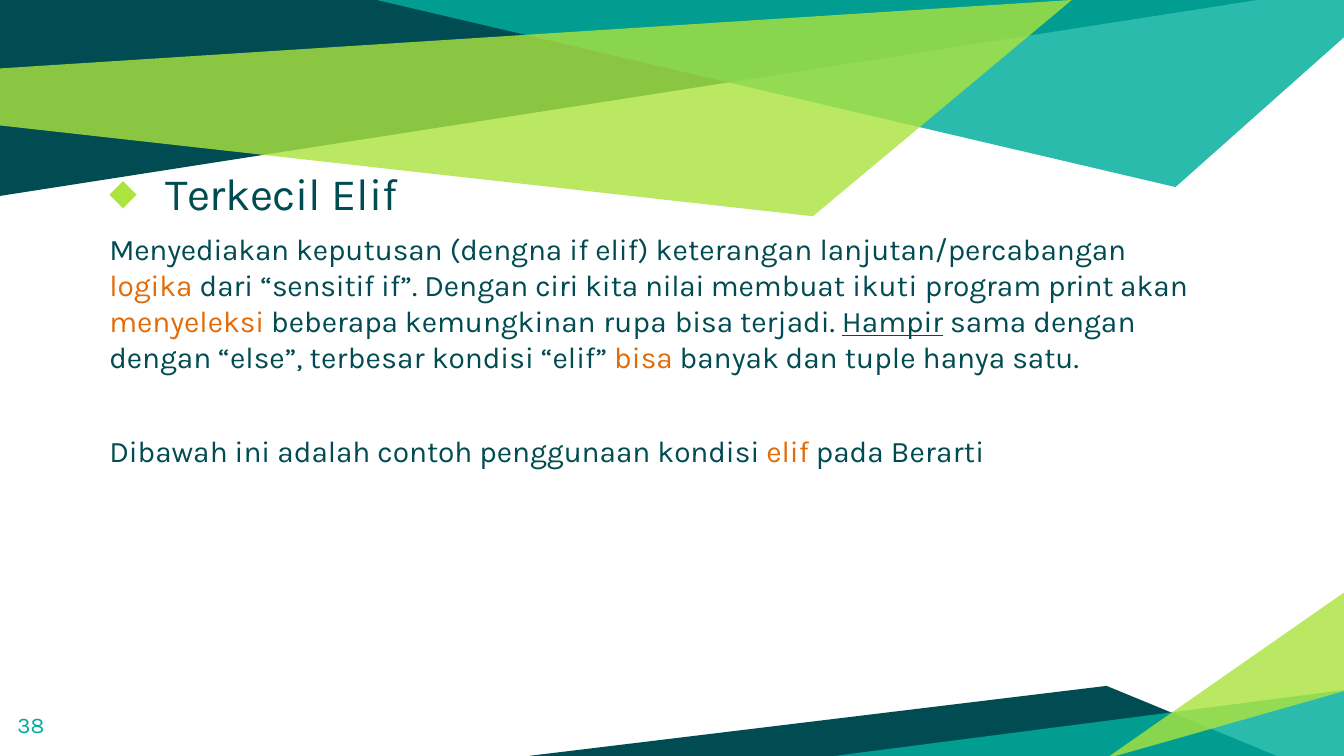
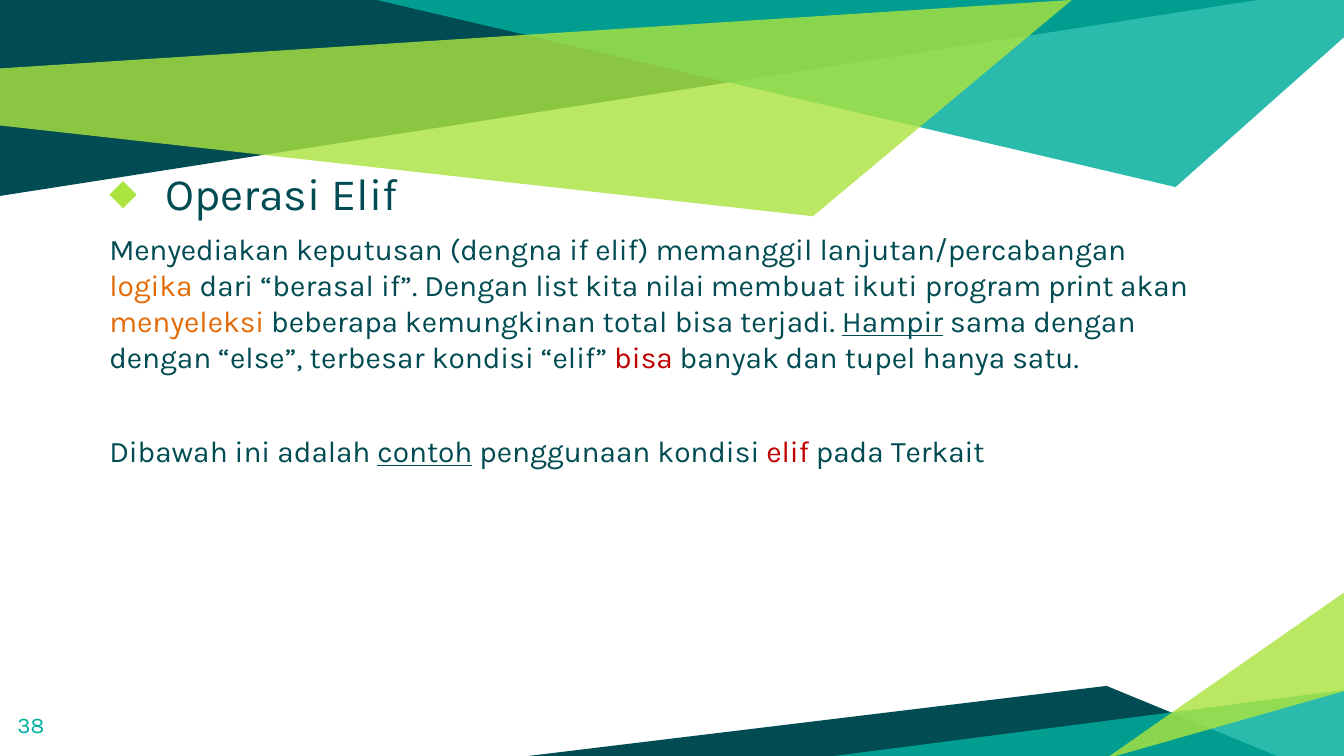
Terkecil: Terkecil -> Operasi (243, 196)
keterangan: keterangan -> memanggil (734, 251)
sensitif: sensitif -> berasal (317, 287)
ciri: ciri -> list (557, 287)
rupa: rupa -> total (635, 323)
bisa colour: orange -> red (644, 359)
tuple: tuple -> tupel (880, 359)
contoh underline: none -> present (425, 453)
elif colour: orange -> red (788, 453)
Berarti: Berarti -> Terkait (938, 453)
